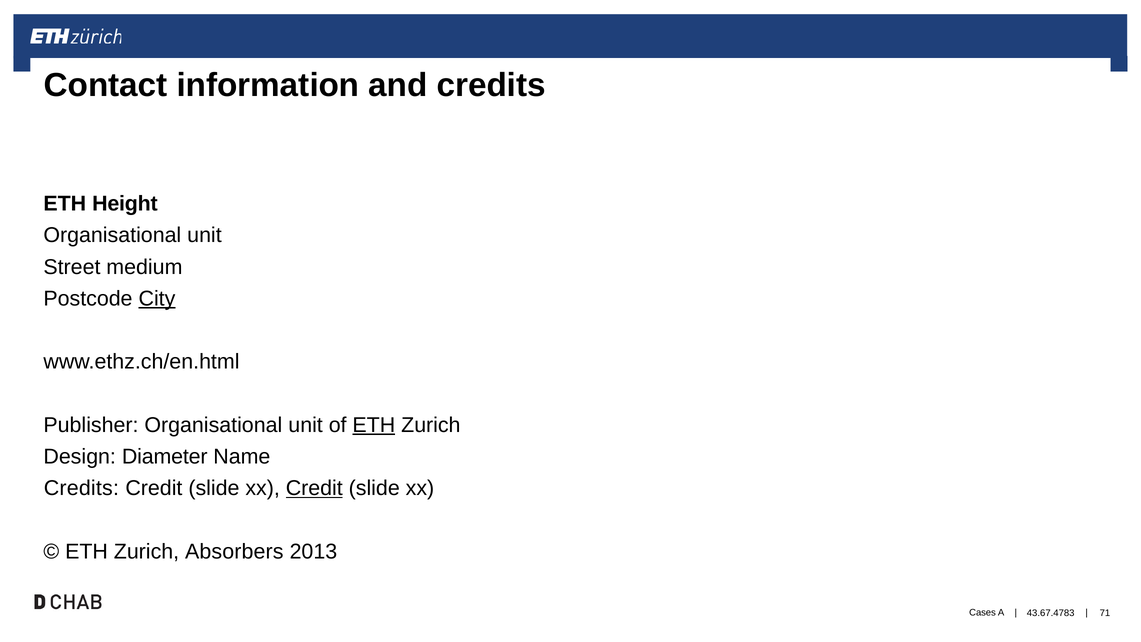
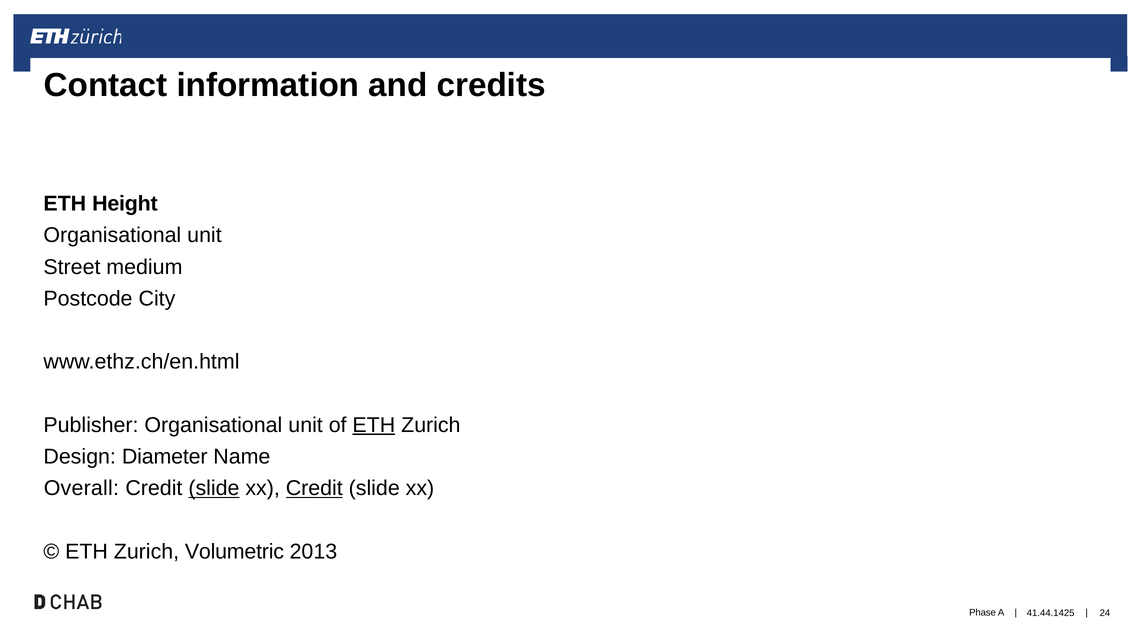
City underline: present -> none (157, 299)
Credits: Credits -> Overall (81, 488)
slide underline: none -> present (214, 488)
Absorbers: Absorbers -> Volumetric (234, 552)
Cases: Cases -> Phase (983, 613)
71: 71 -> 24 (1105, 613)
43.67.4783: 43.67.4783 -> 41.44.1425 (1051, 613)
